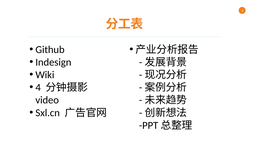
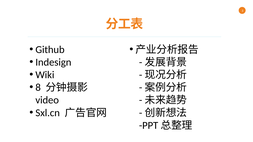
4: 4 -> 8 (38, 88)
